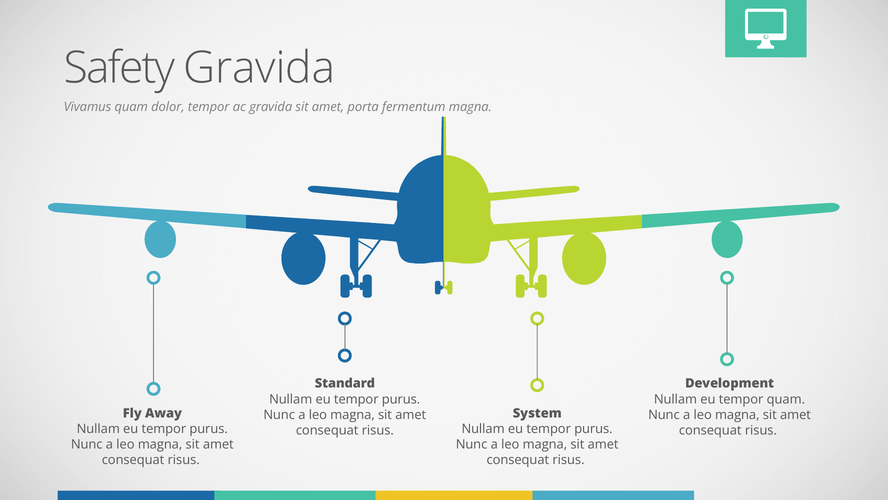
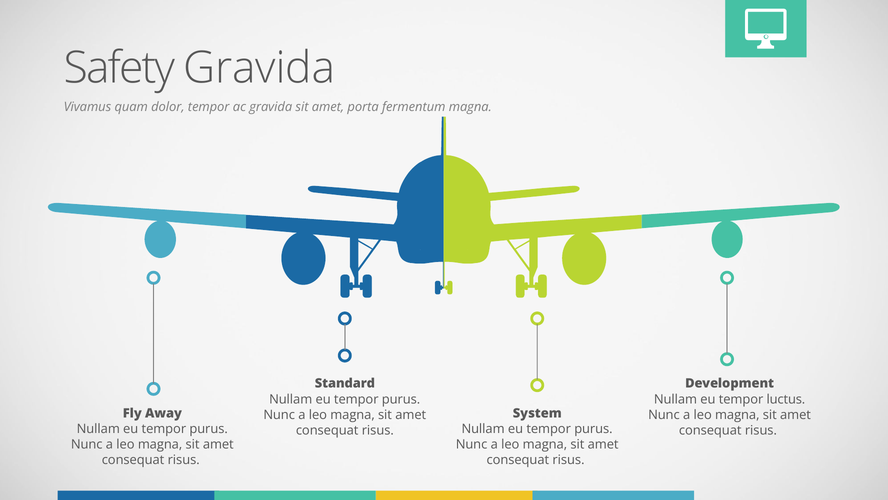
tempor quam: quam -> luctus (786, 399)
